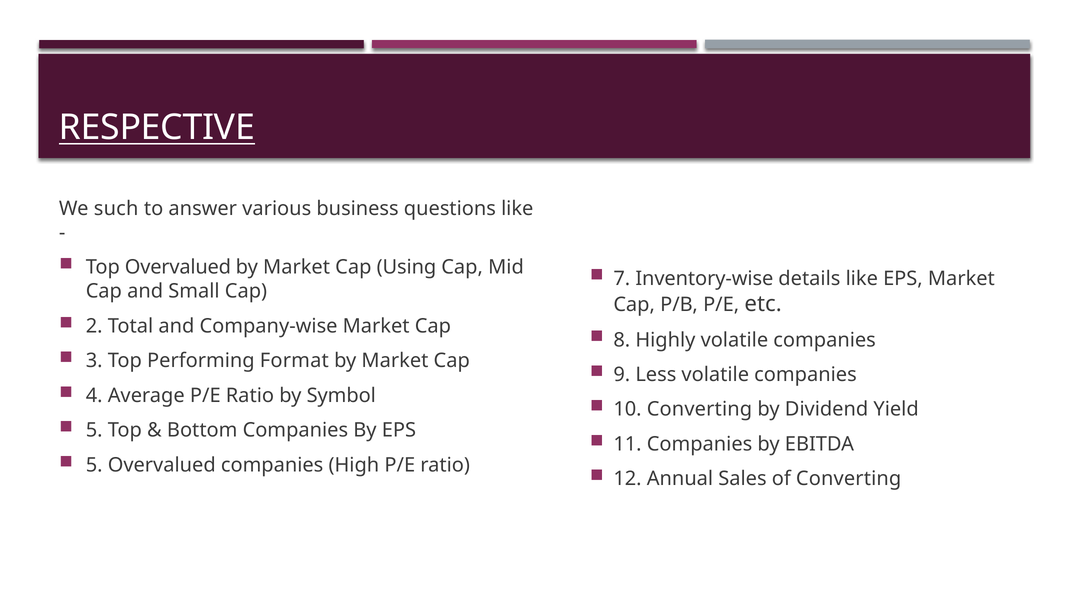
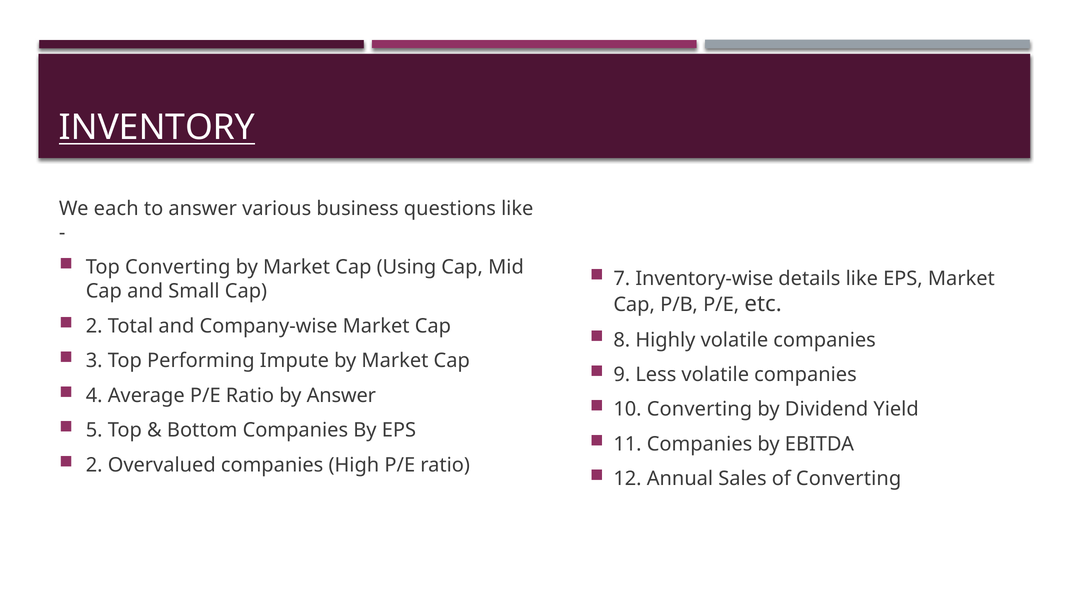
RESPECTIVE: RESPECTIVE -> INVENTORY (157, 128)
such: such -> each (116, 209)
Top Overvalued: Overvalued -> Converting (178, 267)
Format: Format -> Impute (294, 361)
by Symbol: Symbol -> Answer (341, 396)
5: 5 -> 2 (94, 465)
